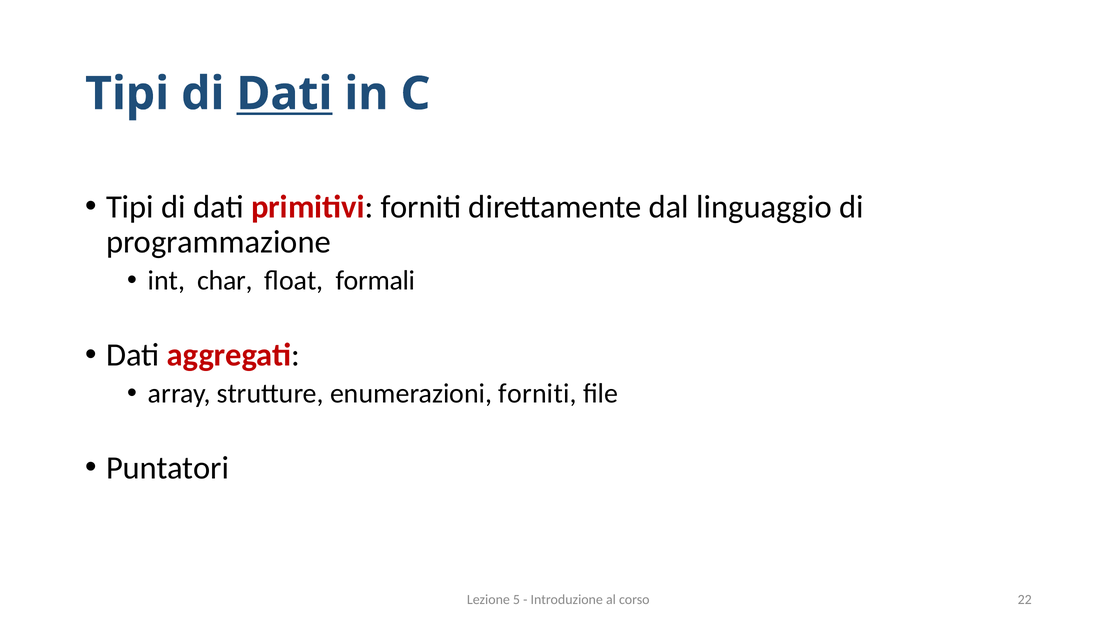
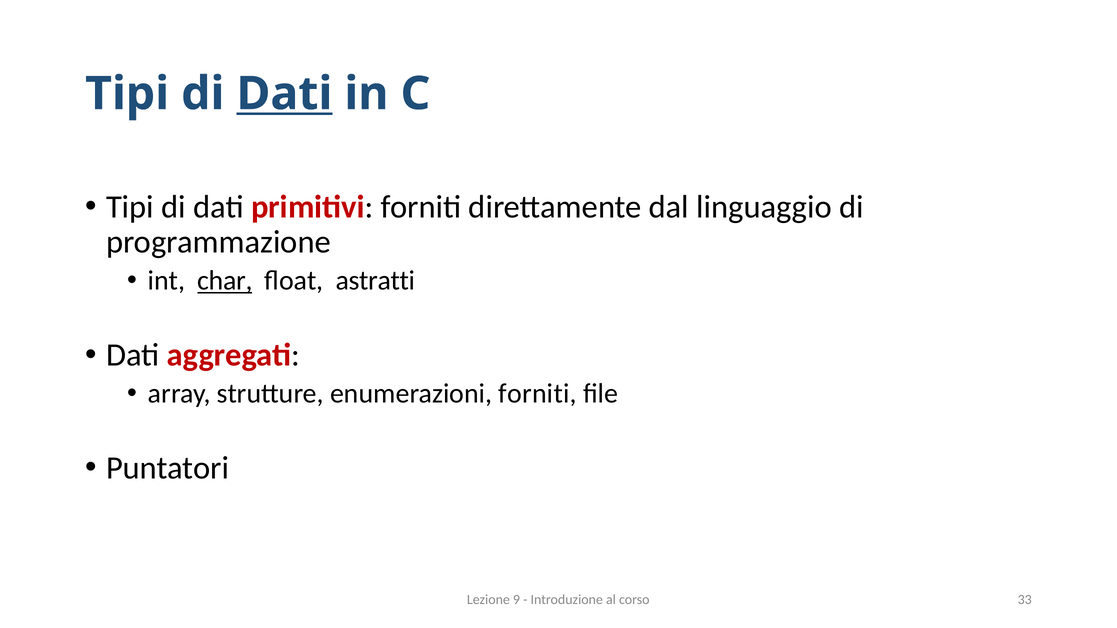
char underline: none -> present (225, 281)
formali: formali -> astratti (375, 281)
5: 5 -> 9 (516, 600)
22: 22 -> 33 (1025, 600)
